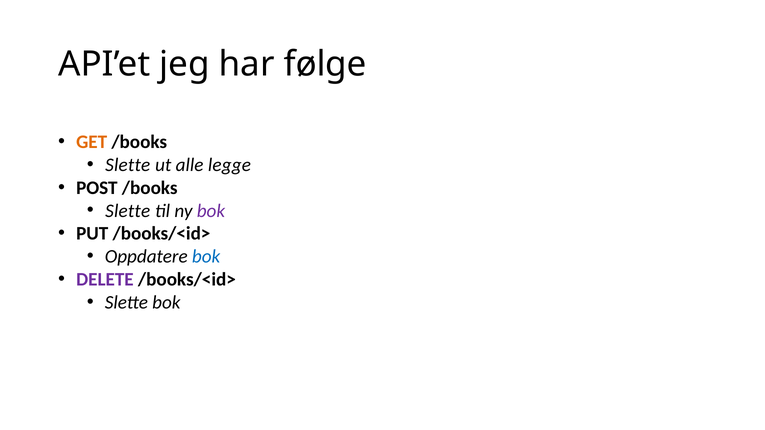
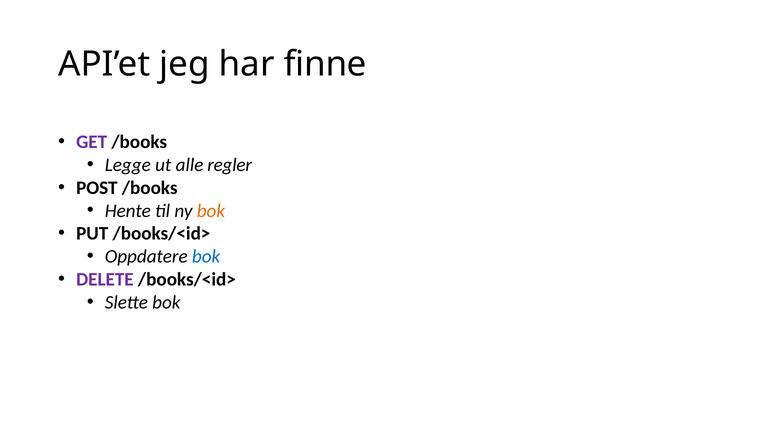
følge: følge -> finne (325, 64)
GET colour: orange -> purple (92, 142)
Slette: Slette -> Legge (128, 165)
legge: legge -> regler (230, 165)
Slette: Slette -> Hente (128, 211)
bok colour: purple -> orange (211, 211)
